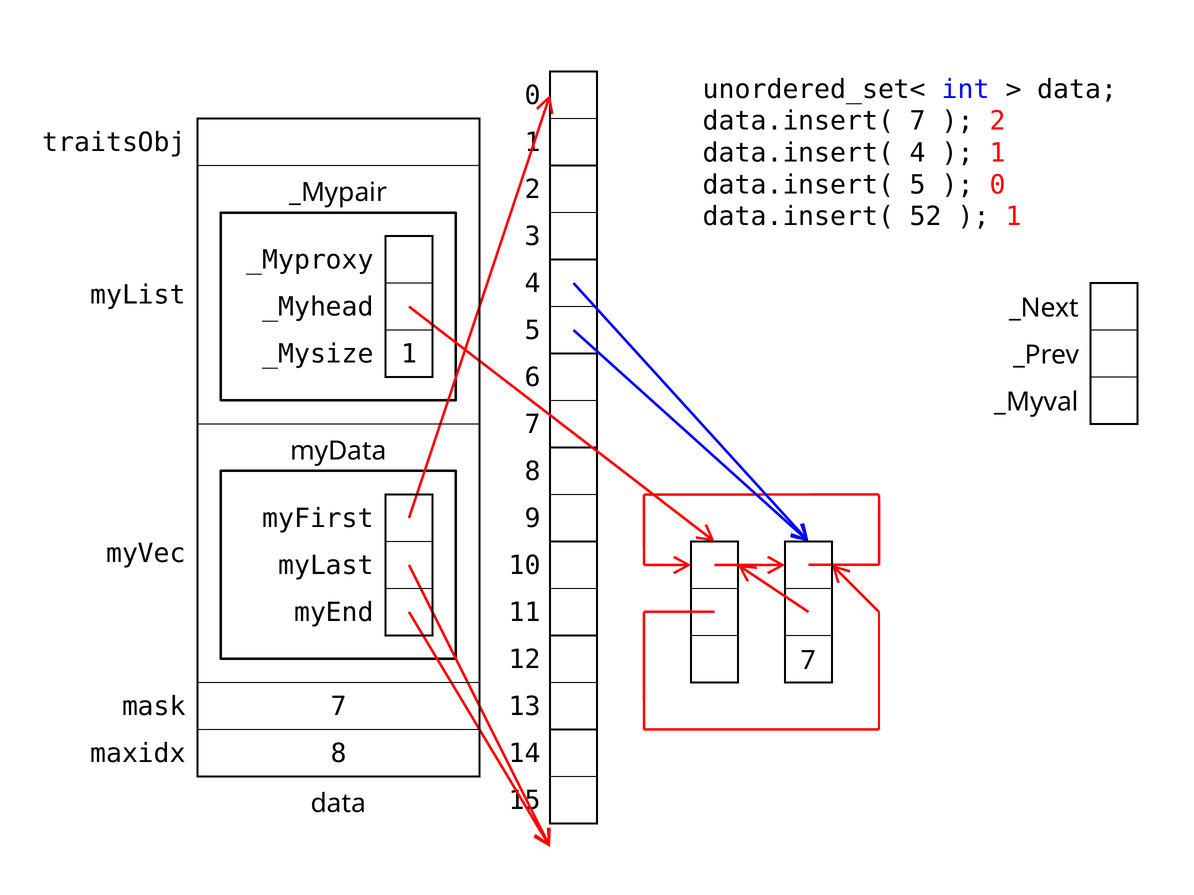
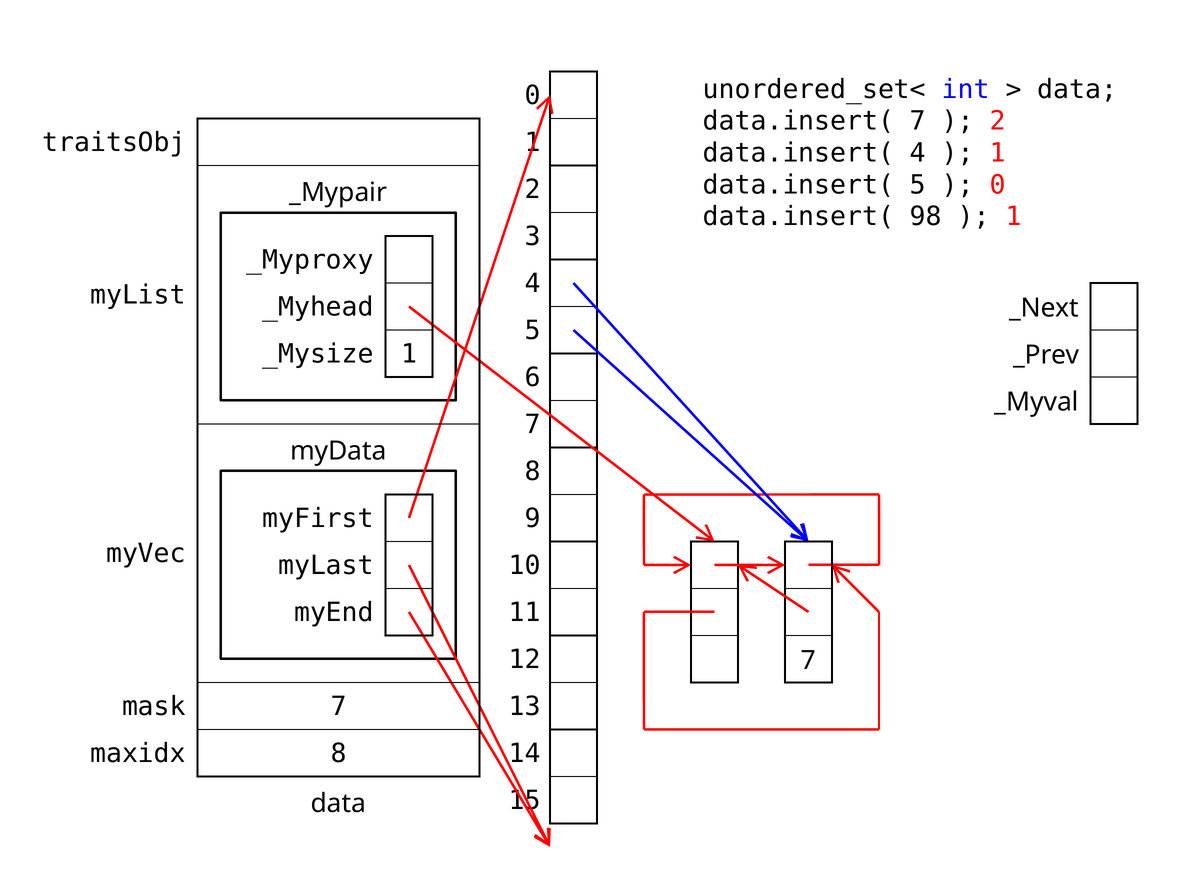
52: 52 -> 98 (926, 217)
